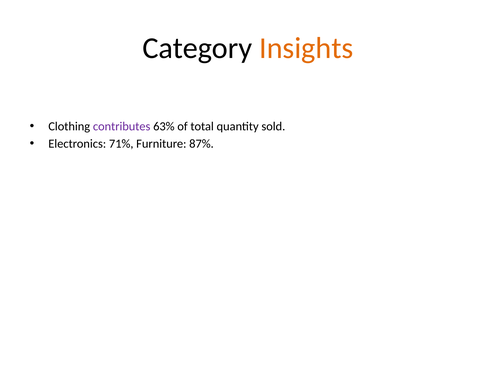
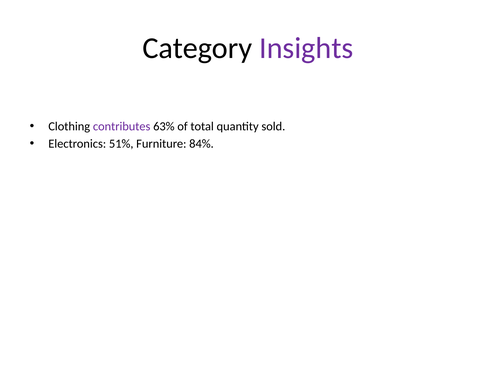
Insights colour: orange -> purple (306, 48)
71%: 71% -> 51% (121, 144)
87%: 87% -> 84% (201, 144)
